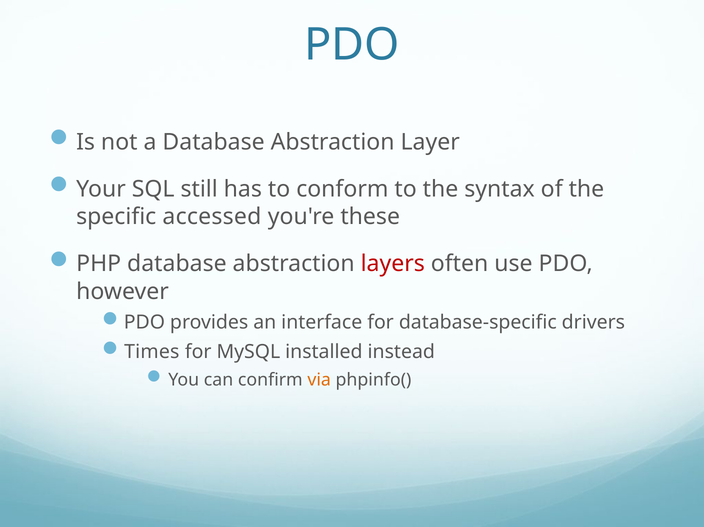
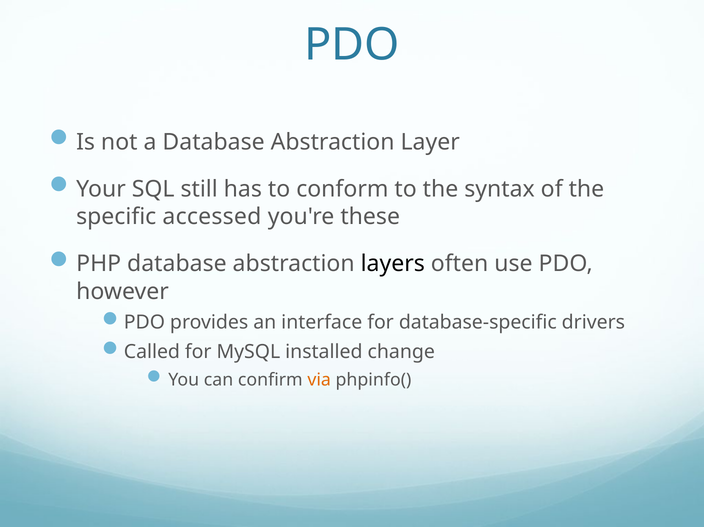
layers colour: red -> black (393, 264)
Times: Times -> Called (152, 352)
instead: instead -> change (401, 352)
